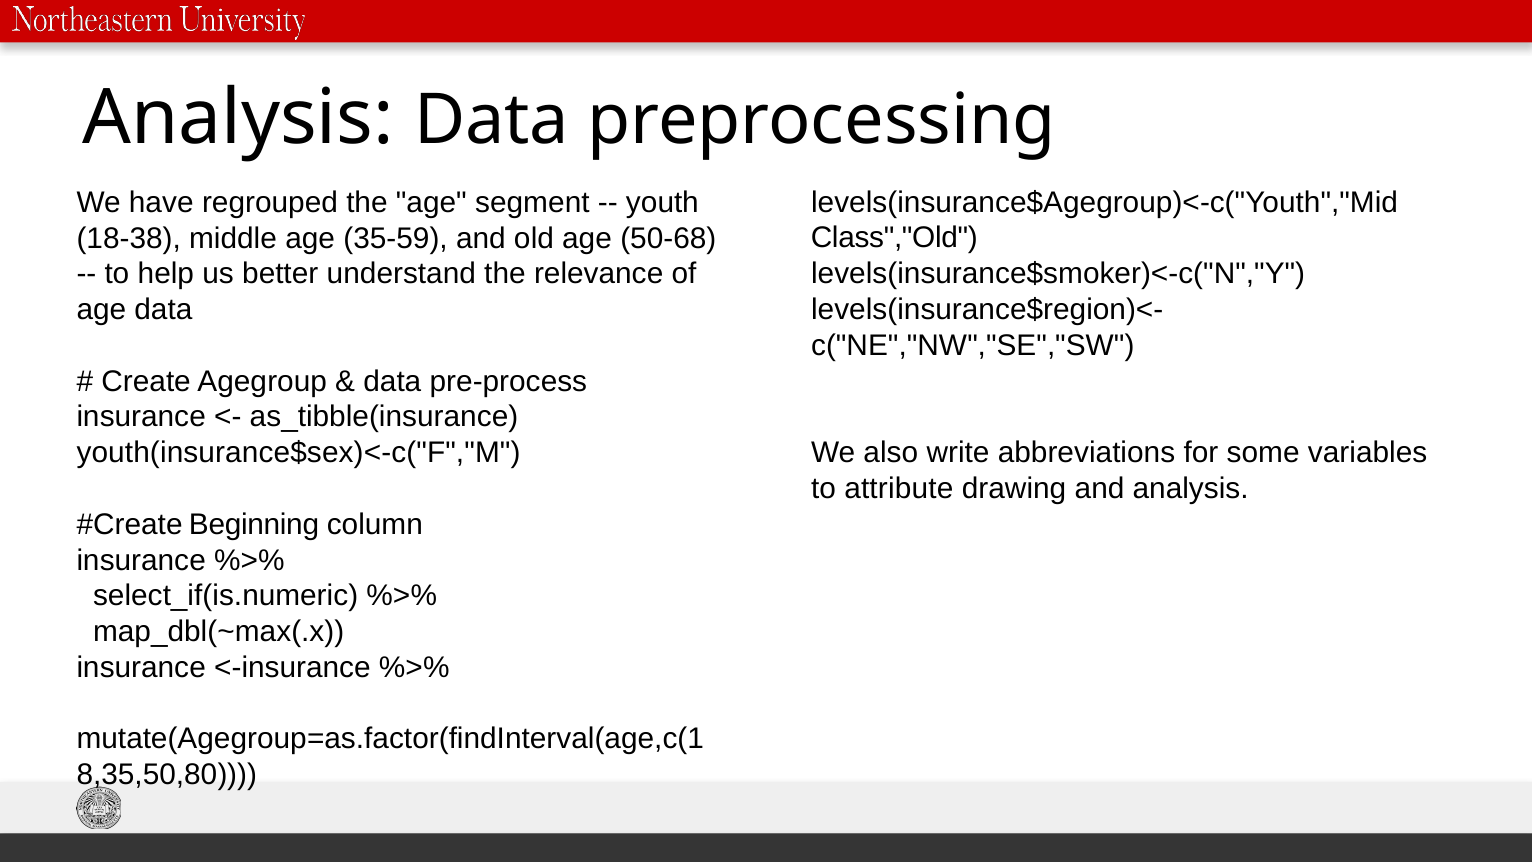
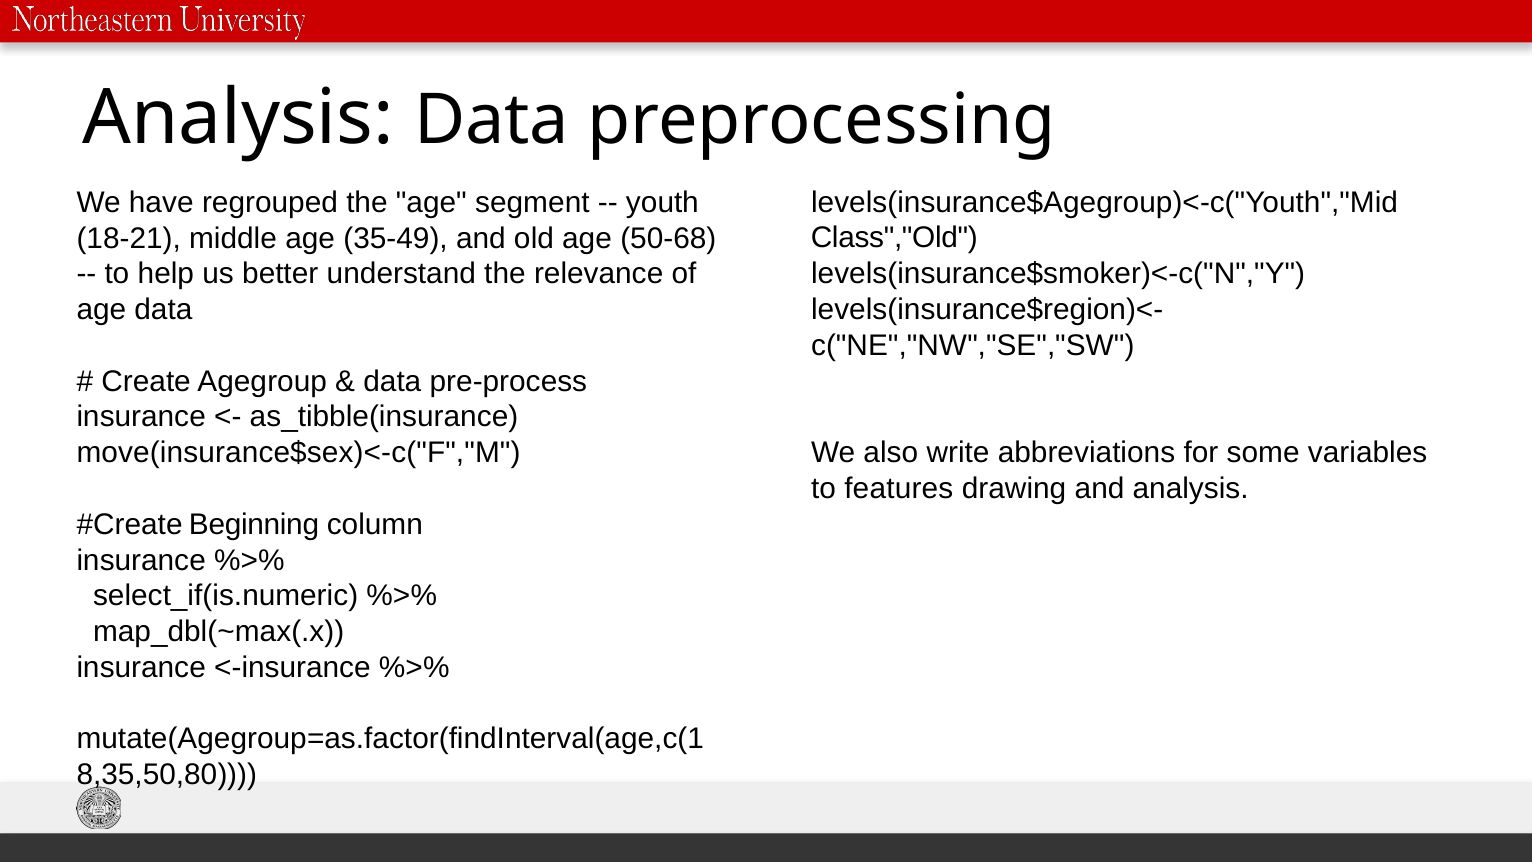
18-38: 18-38 -> 18-21 (129, 238)
35-59: 35-59 -> 35-49 (396, 238)
youth(insurance$sex)<-c("F","M: youth(insurance$sex)<-c("F","M -> move(insurance$sex)<-c("F","M (299, 453)
attribute: attribute -> features (899, 488)
